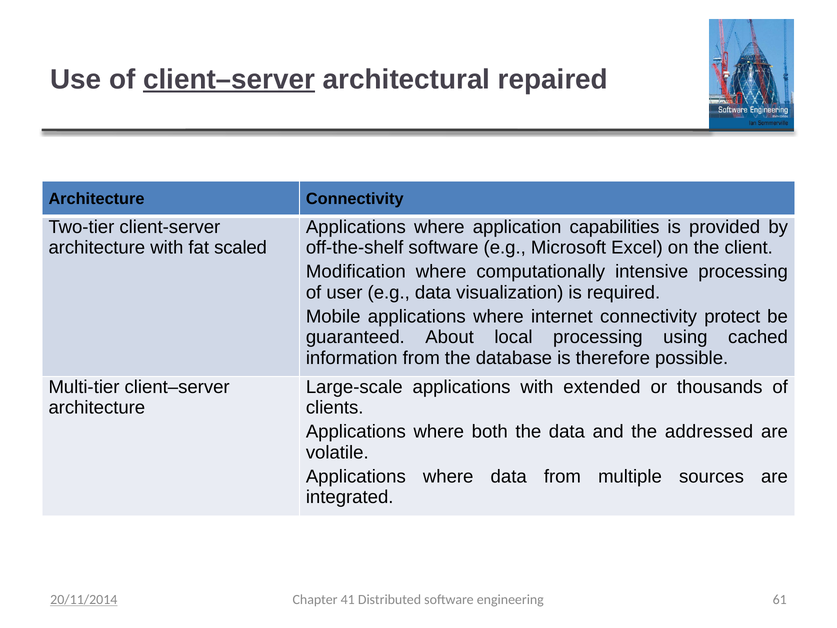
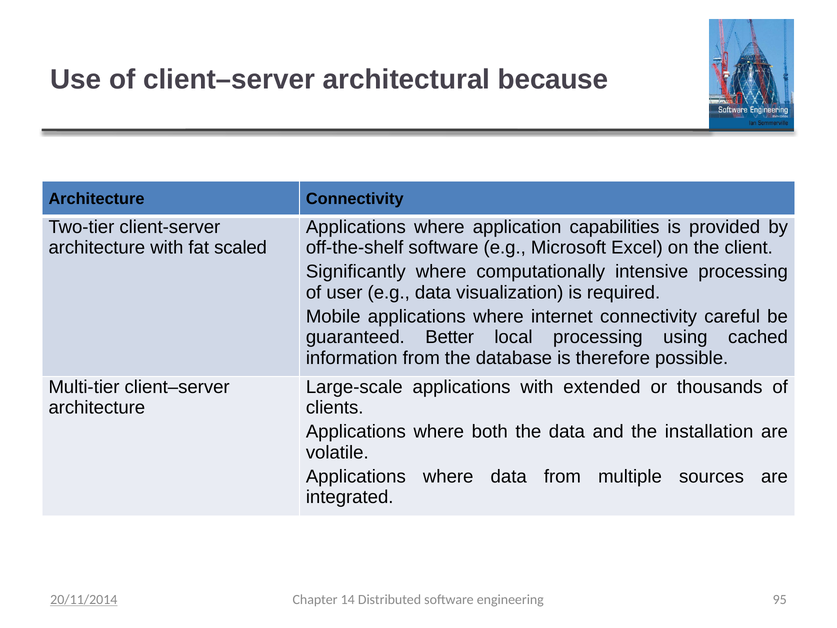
client–server underline: present -> none (229, 79)
repaired: repaired -> because (553, 79)
Modification: Modification -> Significantly (356, 272)
protect: protect -> careful (732, 316)
About: About -> Better (450, 337)
addressed: addressed -> installation (709, 432)
41: 41 -> 14 (348, 599)
61: 61 -> 95 (780, 599)
